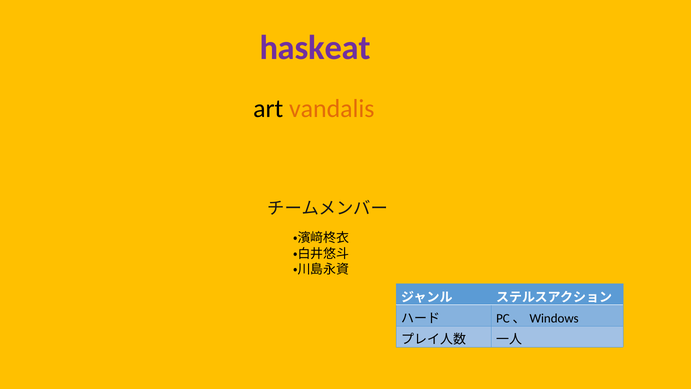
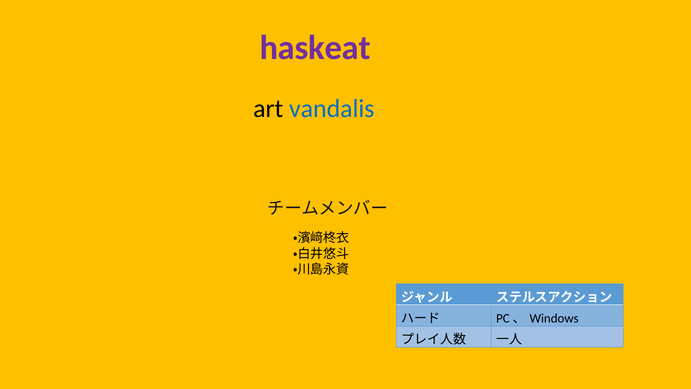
vandalis colour: orange -> blue (332, 108)
